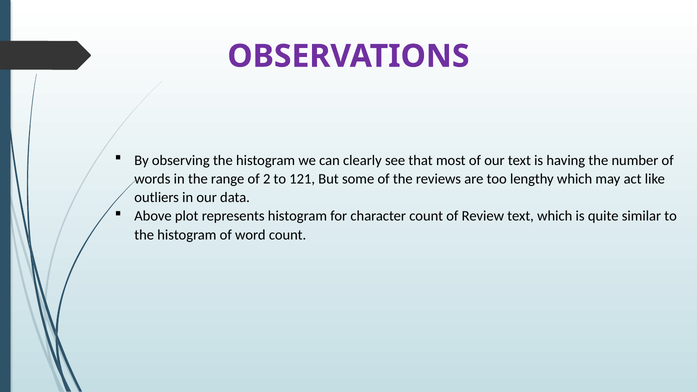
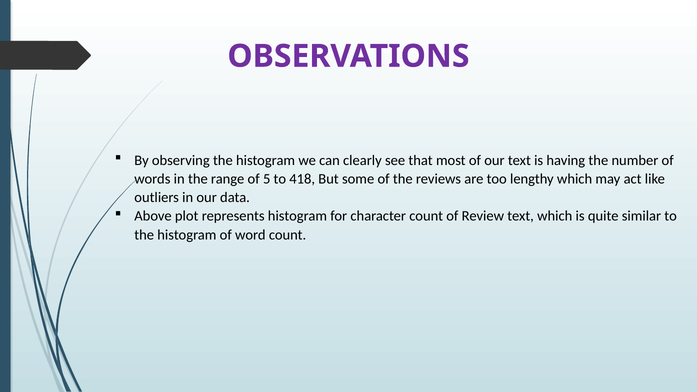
2: 2 -> 5 (267, 179)
121: 121 -> 418 (302, 179)
